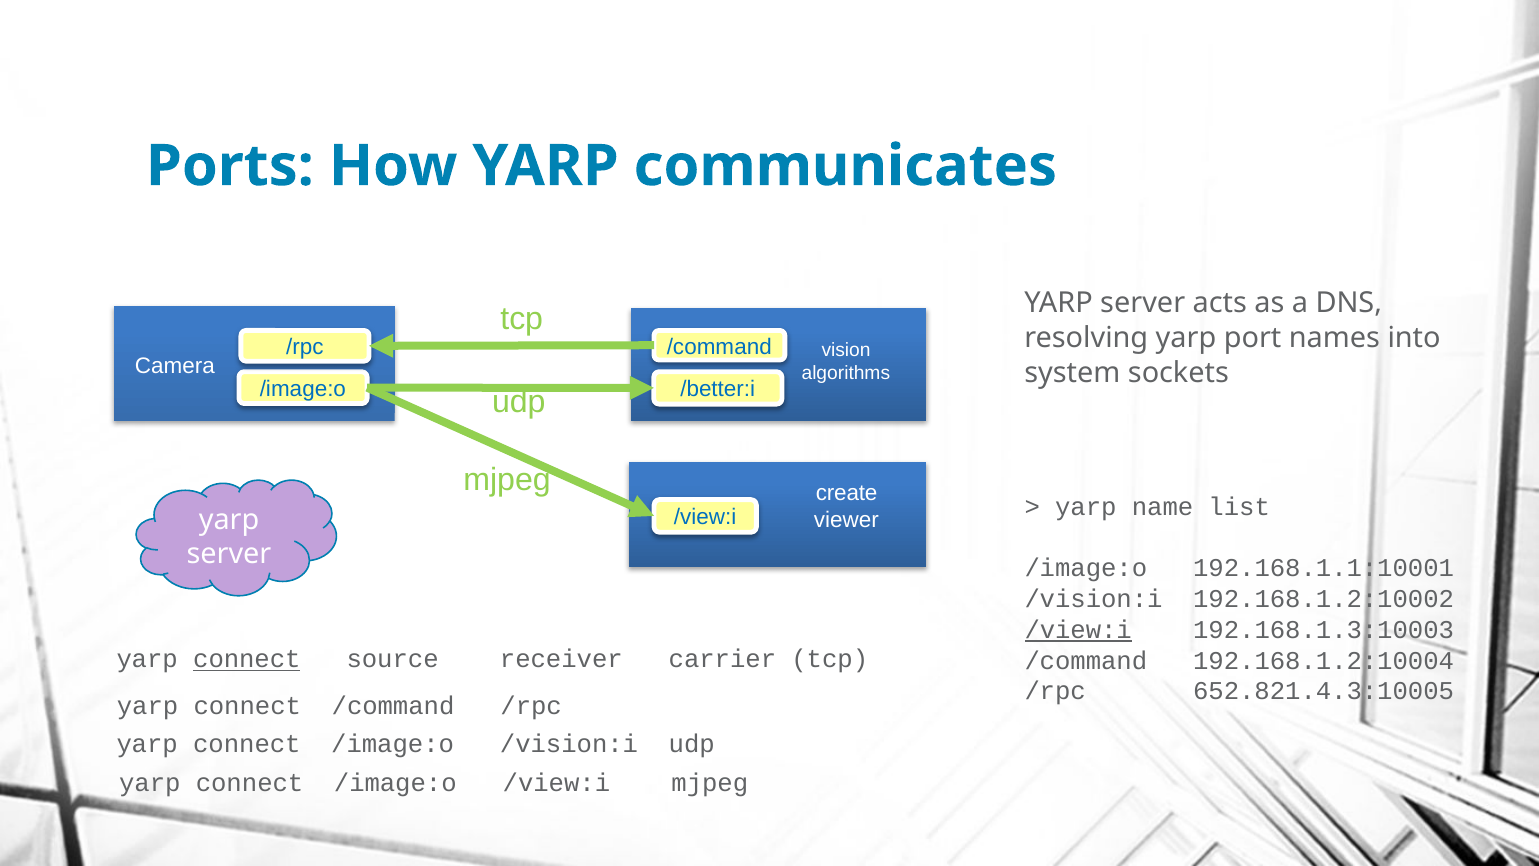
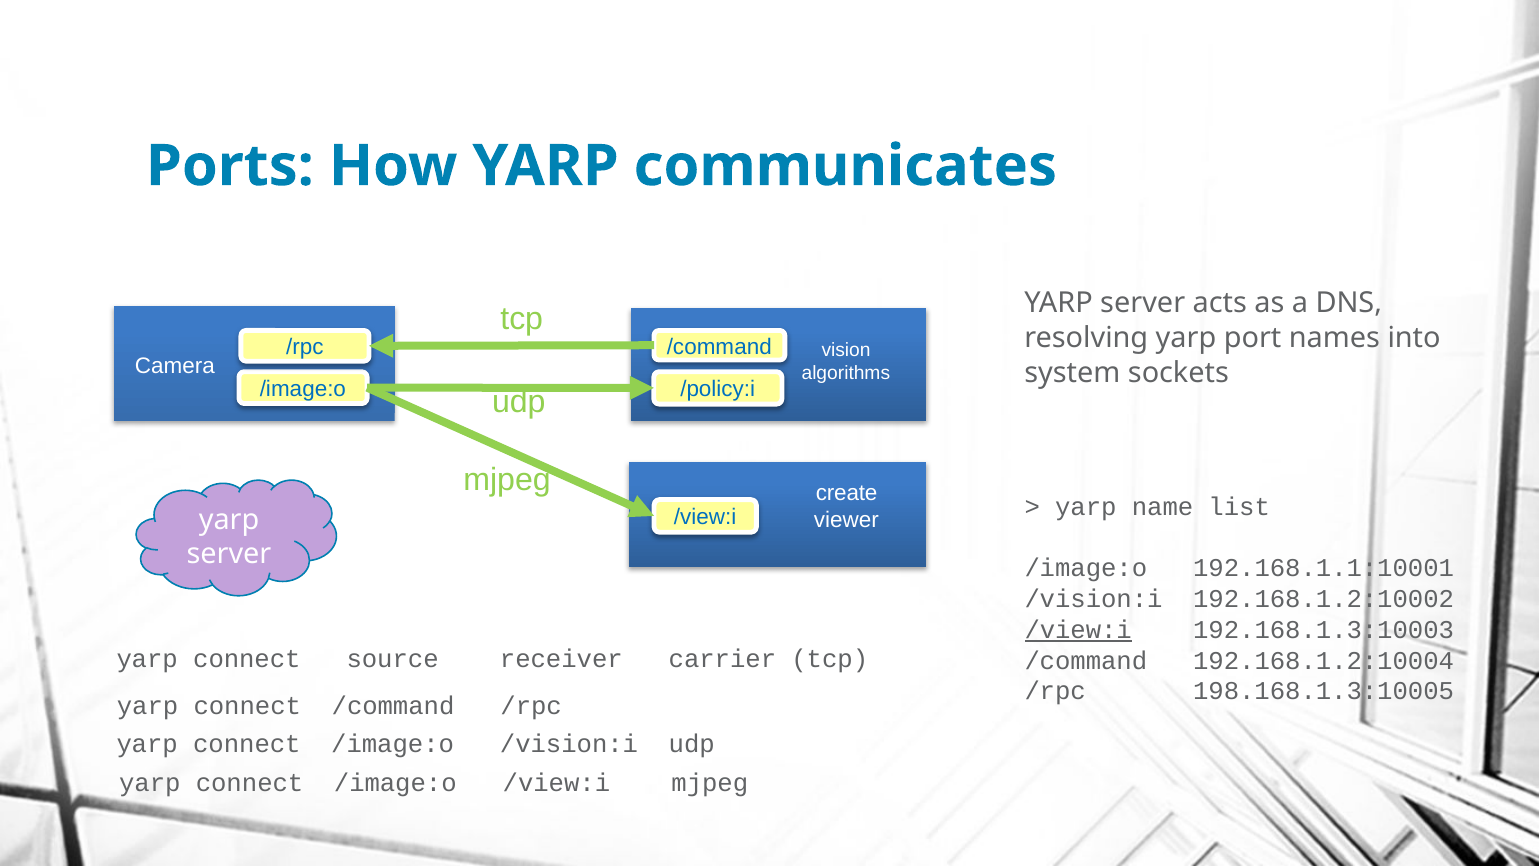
/better:i: /better:i -> /policy:i (718, 389)
connect underline: present -> none (247, 659)
652.821.4.3:10005: 652.821.4.3:10005 -> 198.168.1.3:10005 (1324, 691)
